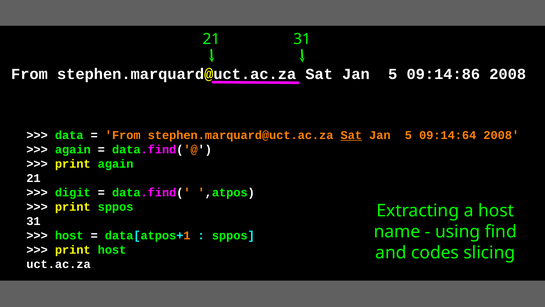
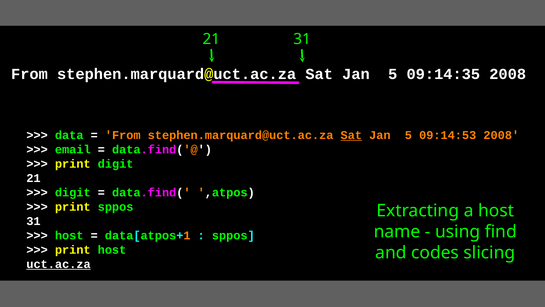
09:14:86: 09:14:86 -> 09:14:35 (443, 74)
09:14:64: 09:14:64 -> 09:14:53 (448, 135)
again: again -> email (73, 149)
print again: again -> digit (116, 164)
uct.ac.za underline: none -> present (59, 264)
